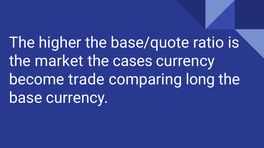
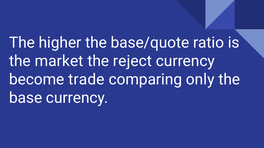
cases: cases -> reject (132, 61)
long: long -> only (200, 80)
